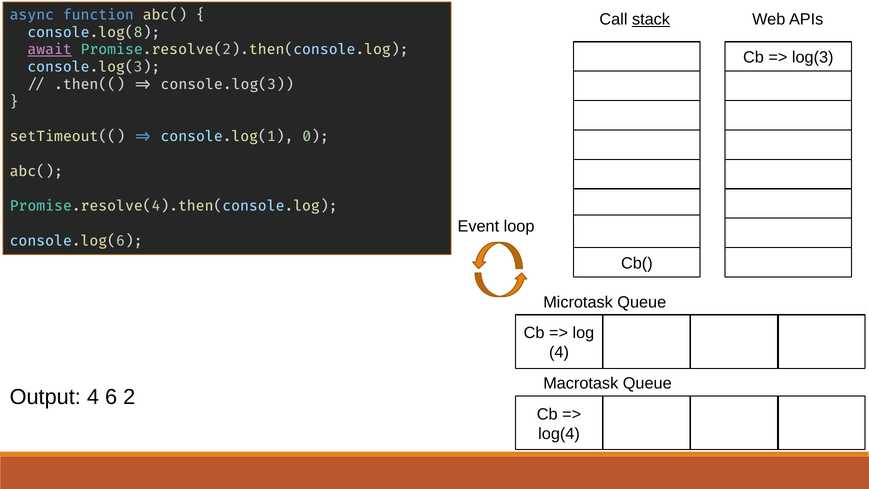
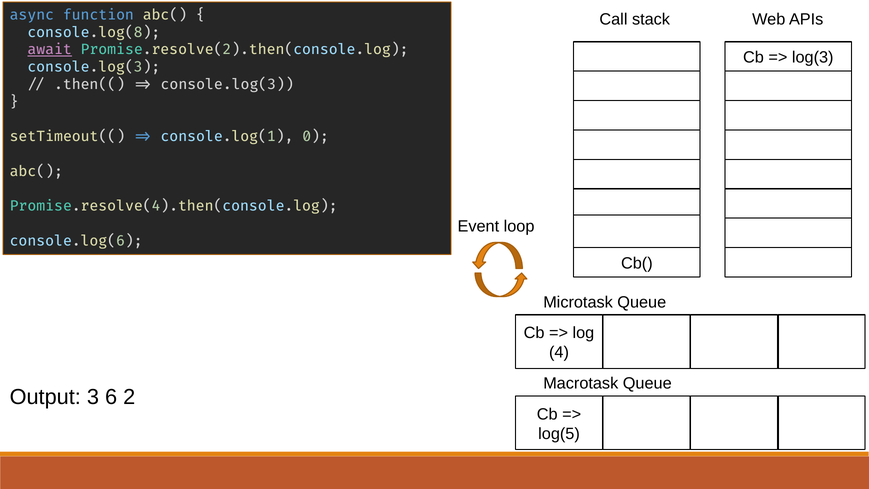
stack underline: present -> none (651, 19)
Output 4: 4 -> 3 (93, 397)
log(4: log(4 -> log(5 (559, 434)
